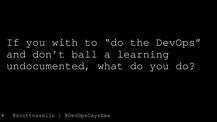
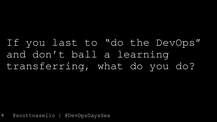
with: with -> last (65, 42)
undocumented: undocumented -> transferring (49, 66)
